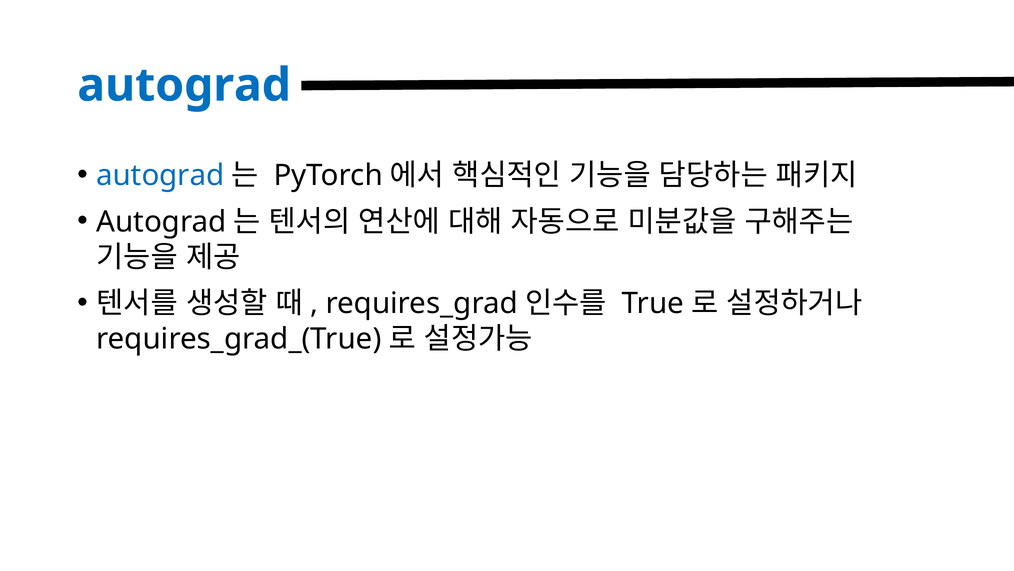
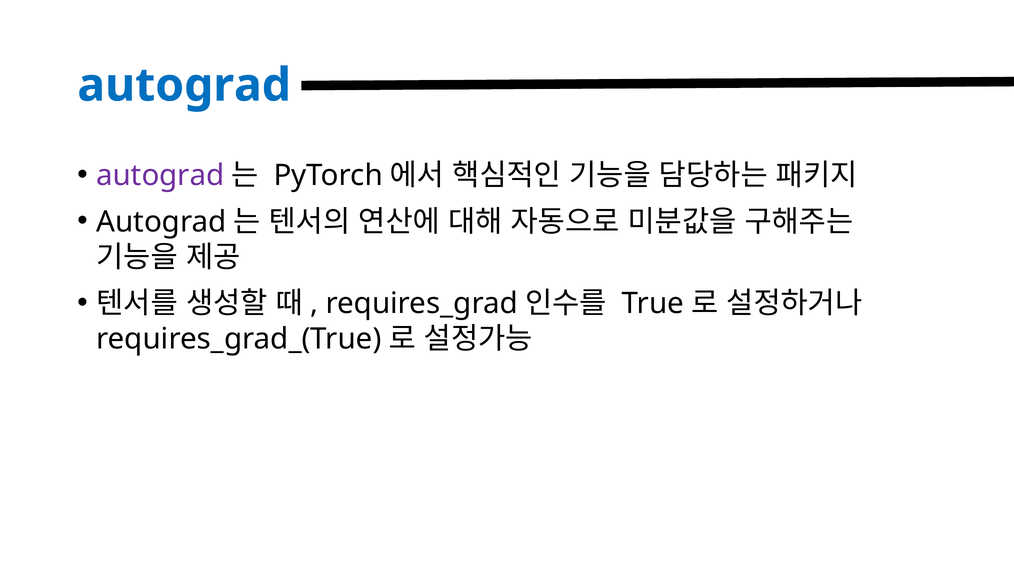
autograd colour: blue -> purple (160, 175)
